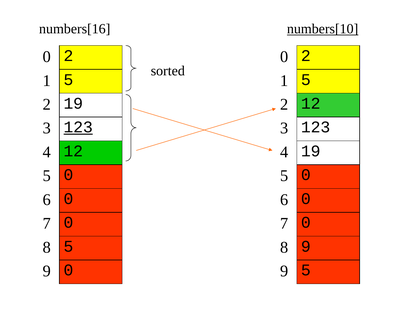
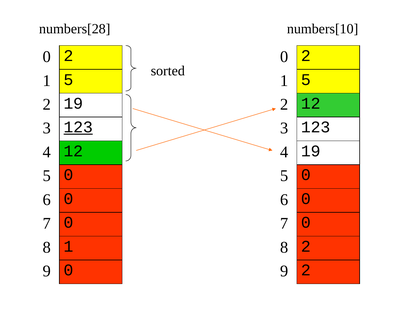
numbers[16: numbers[16 -> numbers[28 (75, 29)
numbers[10 underline: present -> none (323, 29)
8 5: 5 -> 1 (68, 246)
8 9: 9 -> 2 (306, 246)
9 5: 5 -> 2 (306, 270)
